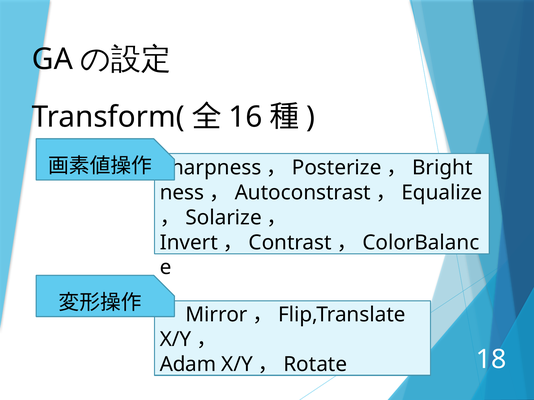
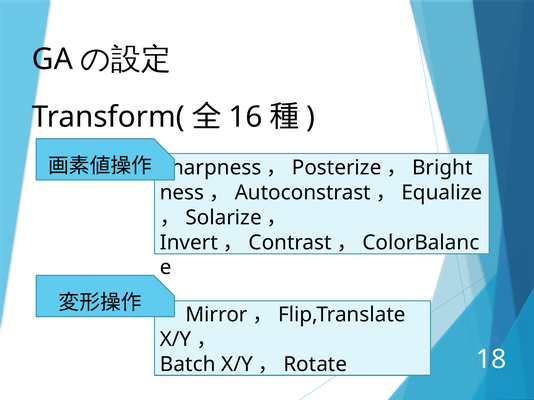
Adam: Adam -> Batch (188, 365)
